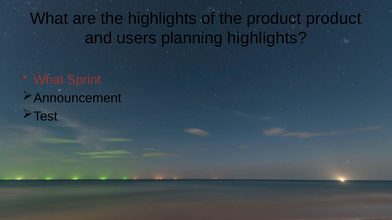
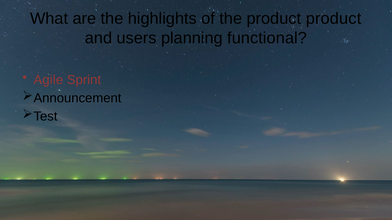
planning highlights: highlights -> functional (267, 38)
What: What -> Agile (48, 80)
